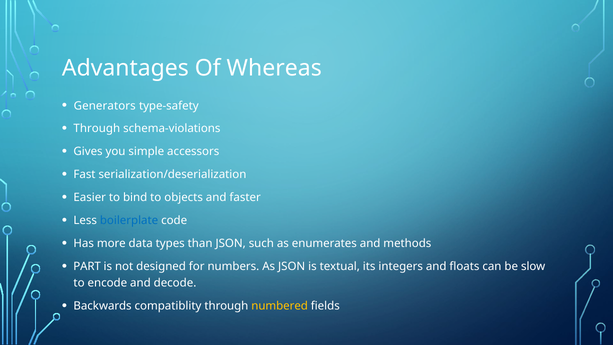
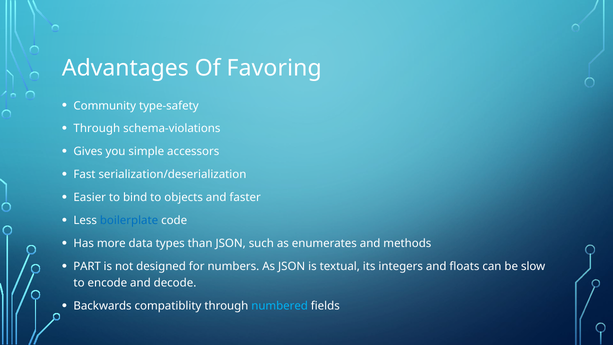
Whereas: Whereas -> Favoring (274, 68)
Generators: Generators -> Community (105, 106)
numbered colour: yellow -> light blue (280, 306)
